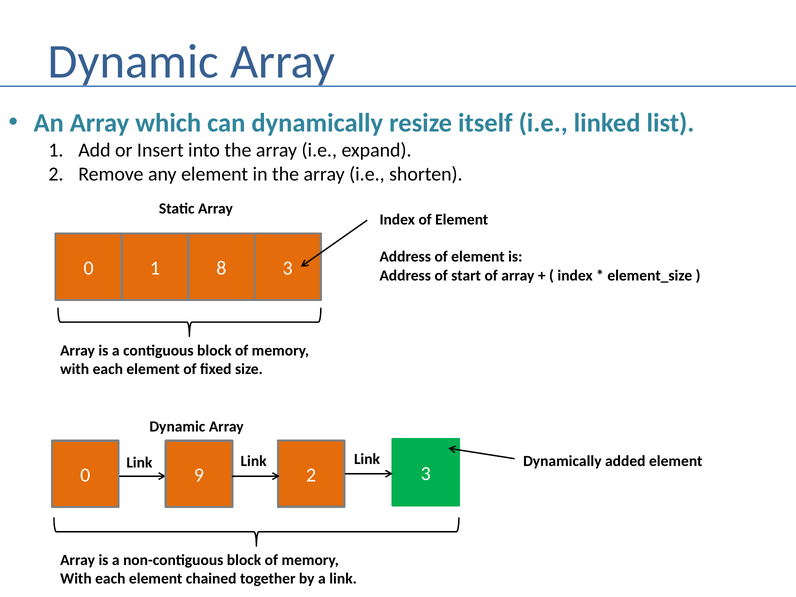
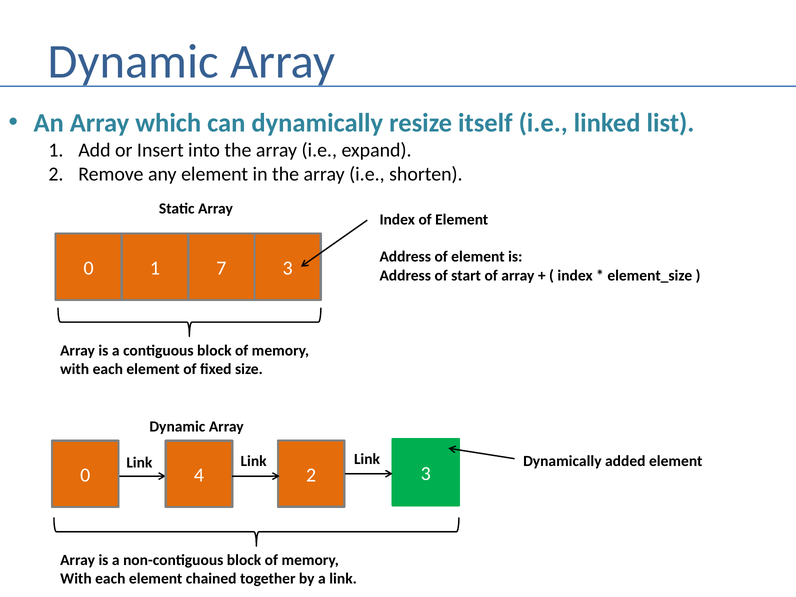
8: 8 -> 7 (221, 268)
9: 9 -> 4 (199, 475)
